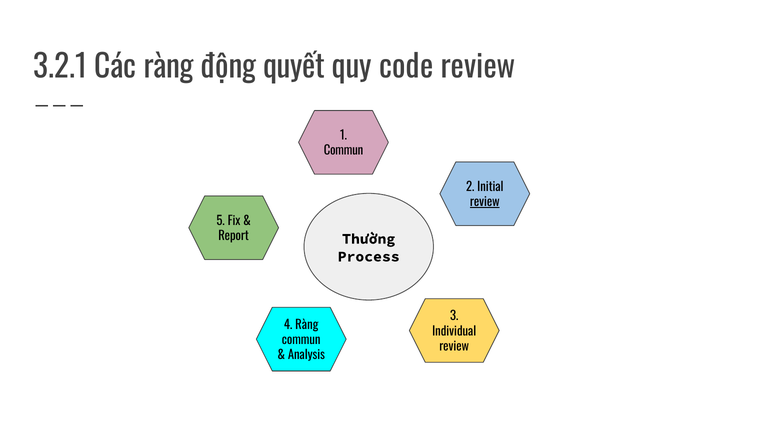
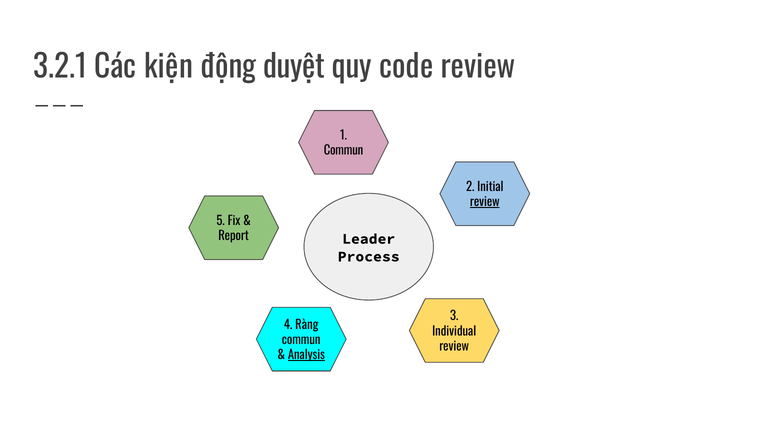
Các ràng: ràng -> kiện (169, 67)
quyết: quyết -> duyệt (294, 67)
Thường: Thường -> Leader (369, 239)
Analysis underline: none -> present (306, 355)
